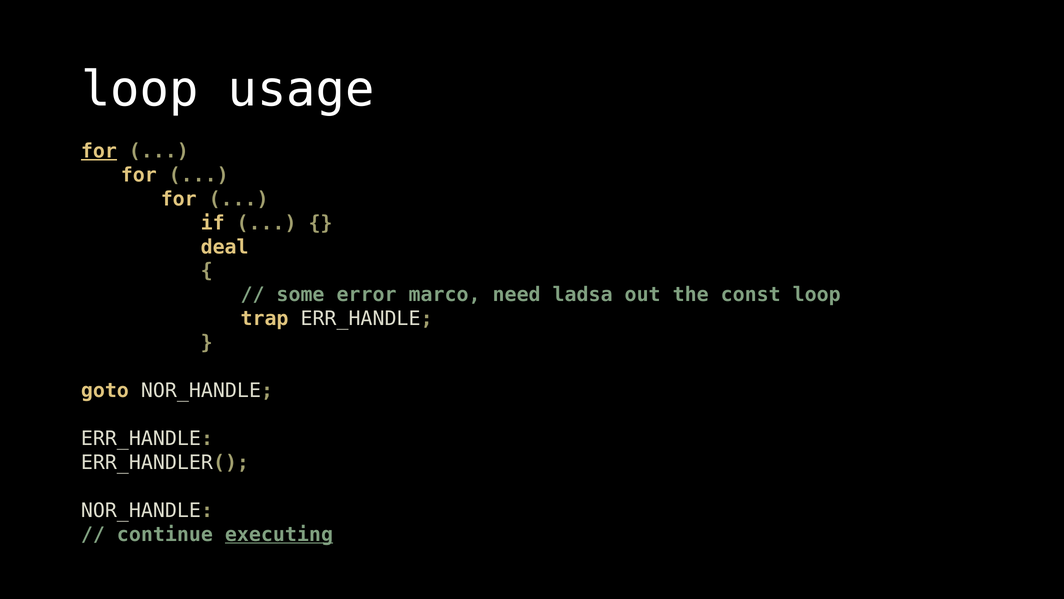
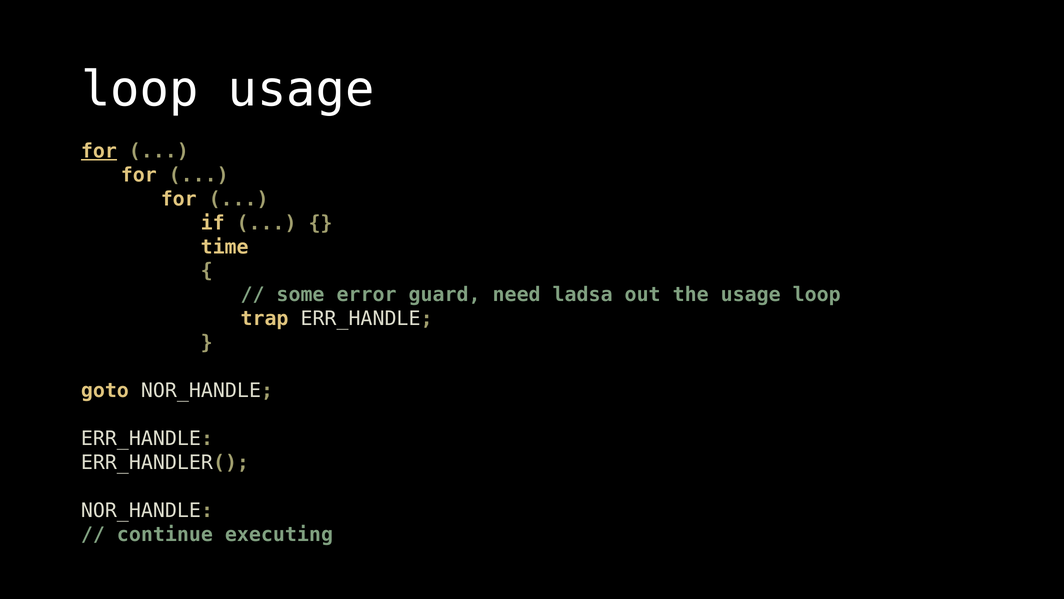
deal: deal -> time (225, 247)
marco: marco -> guard (445, 295)
the const: const -> usage (751, 295)
executing underline: present -> none (279, 534)
